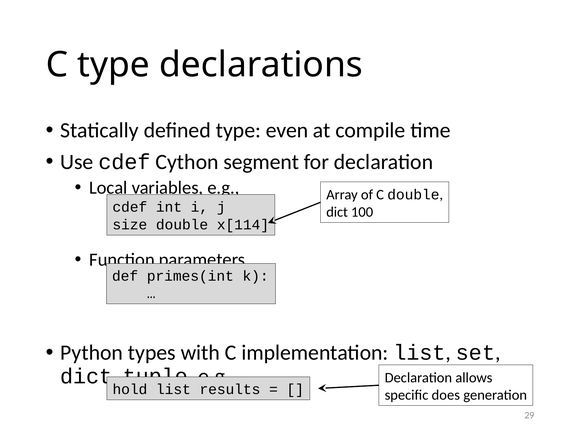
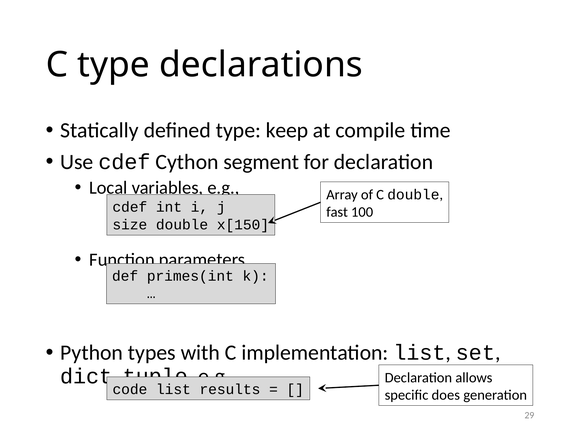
even: even -> keep (287, 130)
dict: dict -> fast (337, 212)
x[114: x[114 -> x[150 (243, 225)
hold: hold -> code (130, 389)
